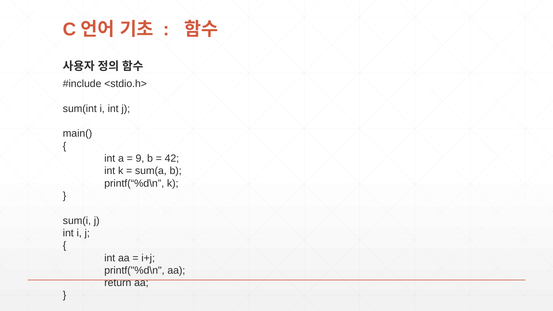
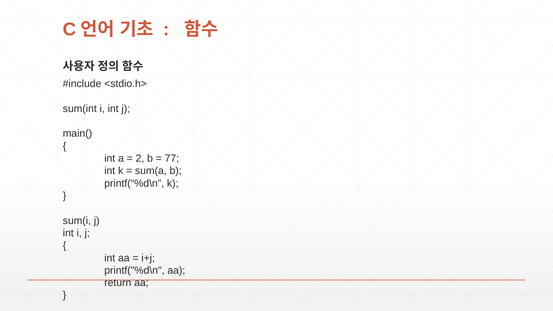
9: 9 -> 2 (140, 158)
42: 42 -> 77 (172, 158)
